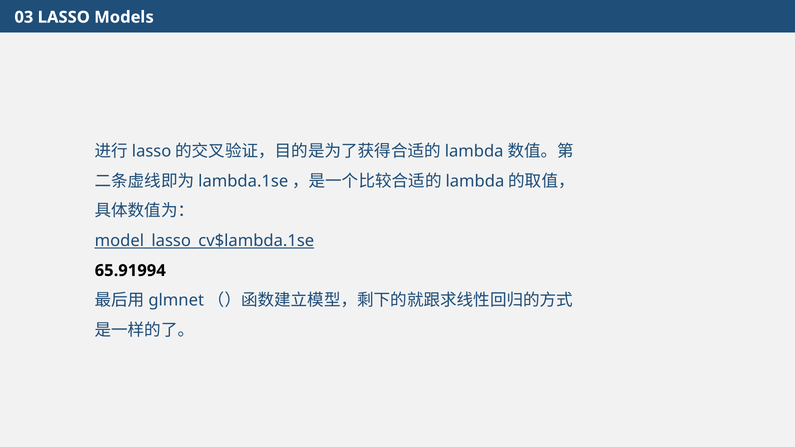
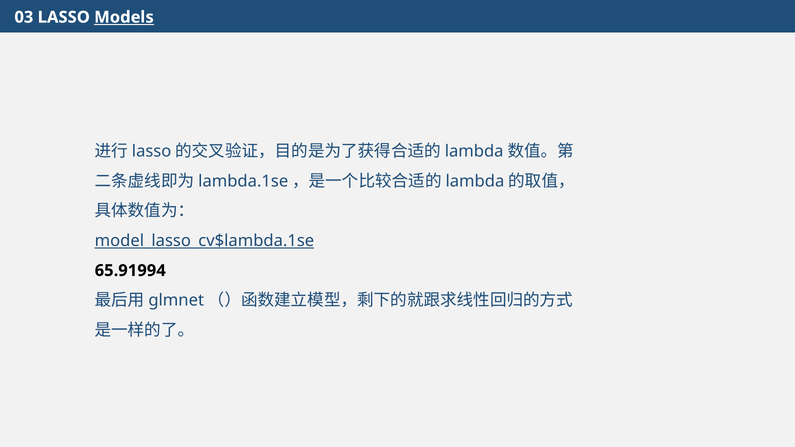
Models underline: none -> present (124, 17)
